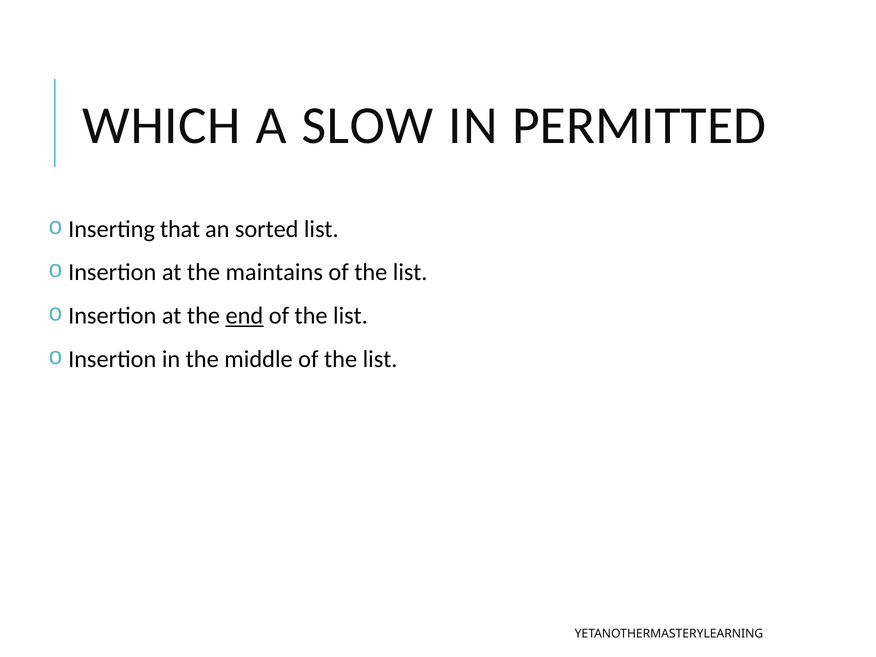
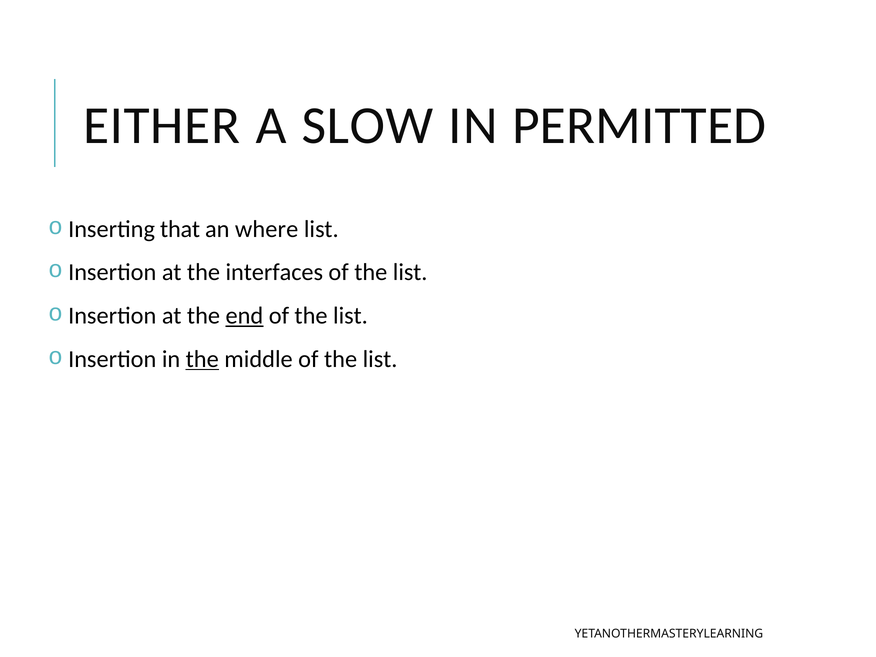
WHICH: WHICH -> EITHER (162, 126)
sorted: sorted -> where (267, 229)
maintains: maintains -> interfaces (274, 272)
the underline: none -> present (202, 359)
